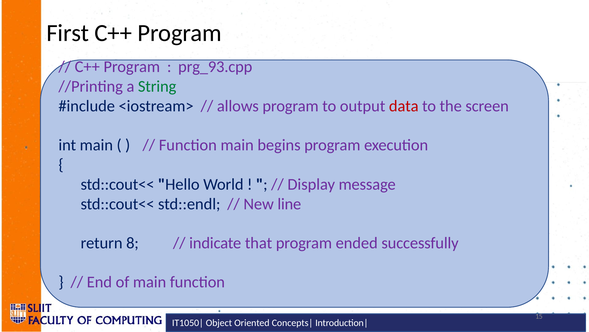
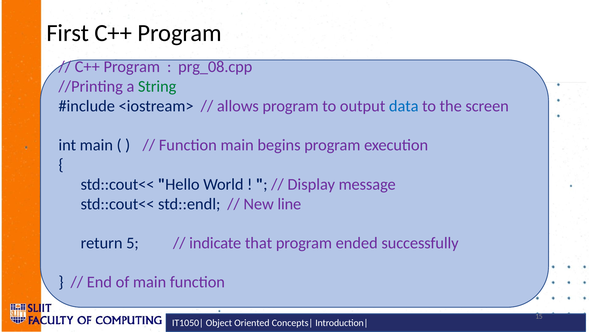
prg_93.cpp: prg_93.cpp -> prg_08.cpp (215, 67)
data colour: red -> blue (404, 106)
8: 8 -> 5 (132, 243)
